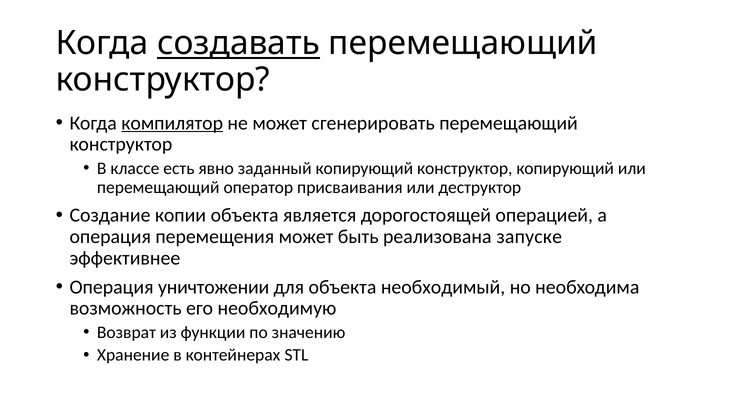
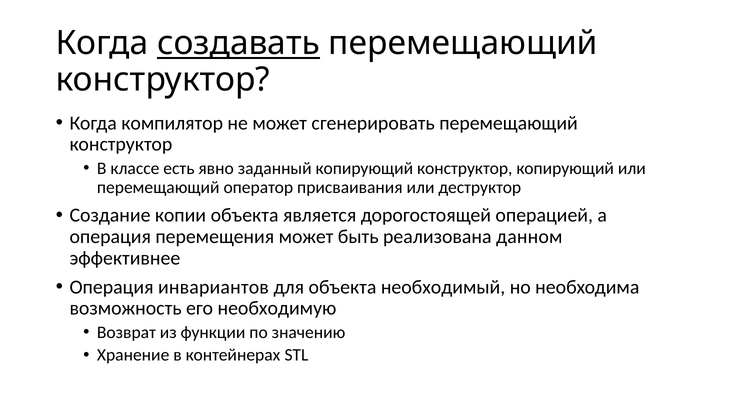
компилятор underline: present -> none (172, 123)
запуске: запуске -> данном (529, 236)
уничтожении: уничтожении -> инвариантов (213, 287)
